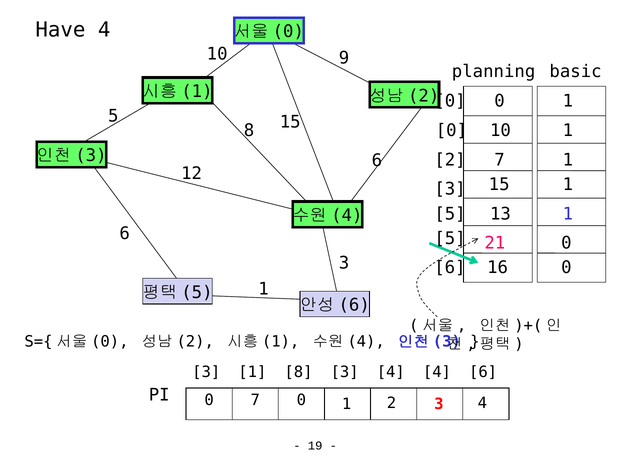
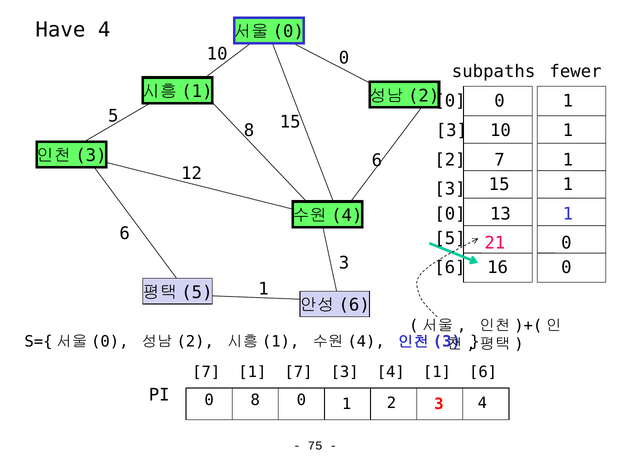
10 9: 9 -> 0 (344, 58)
planning: planning -> subpaths (494, 72)
basic: basic -> fewer (576, 72)
0: 0 -> 3 (451, 131)
5: 5 -> 0 (450, 214)
3: 3 -> 7 (206, 372)
1 8: 8 -> 7 (299, 372)
4 4: 4 -> 1 (437, 372)
7: 7 -> 8 (255, 401)
19: 19 -> 75 (315, 446)
